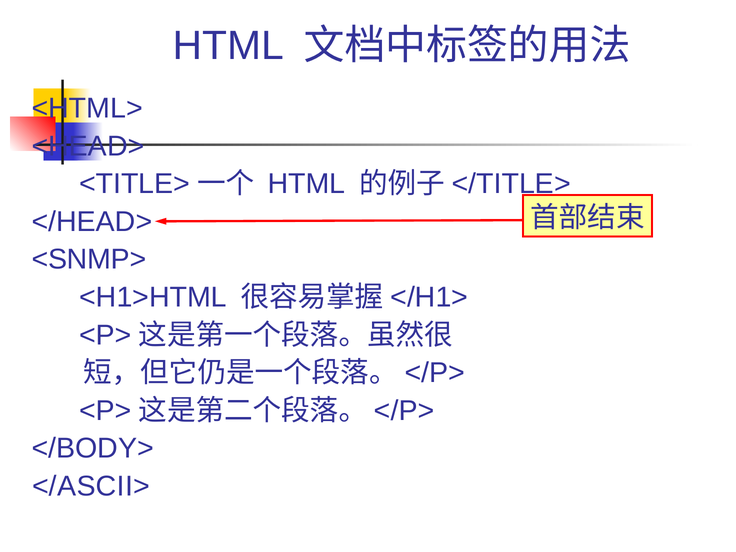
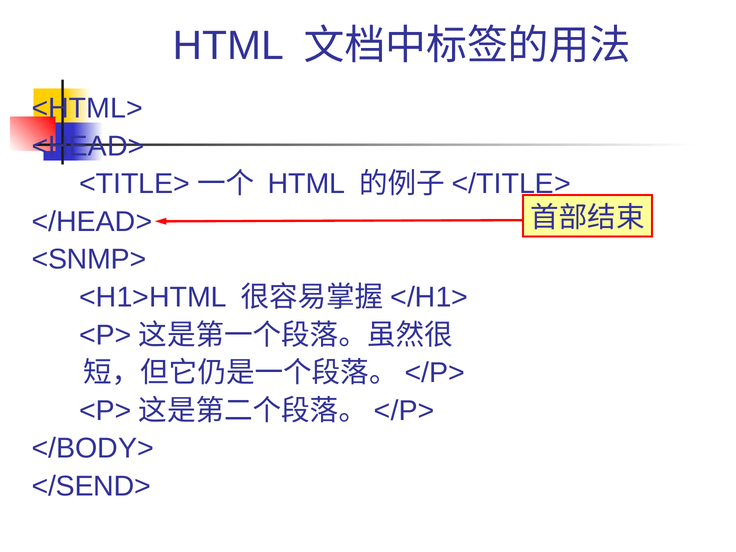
</ASCII>: </ASCII> -> </SEND> (91, 486)
